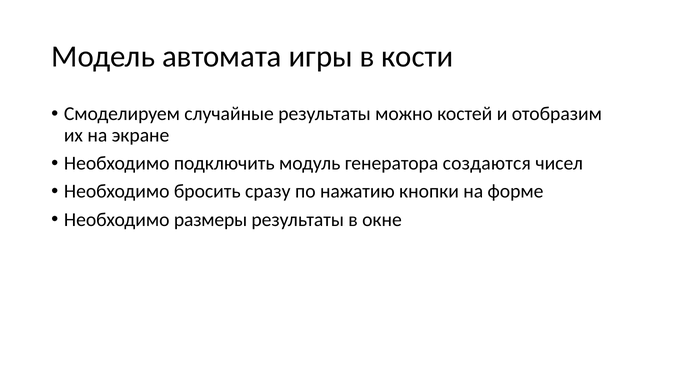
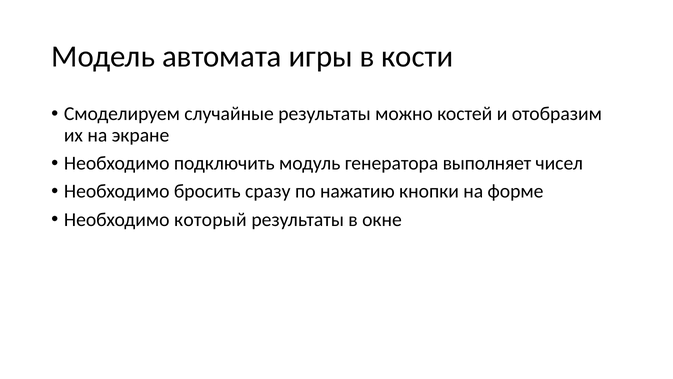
создаются: создаются -> выполняет (487, 163)
размеры: размеры -> который (210, 219)
